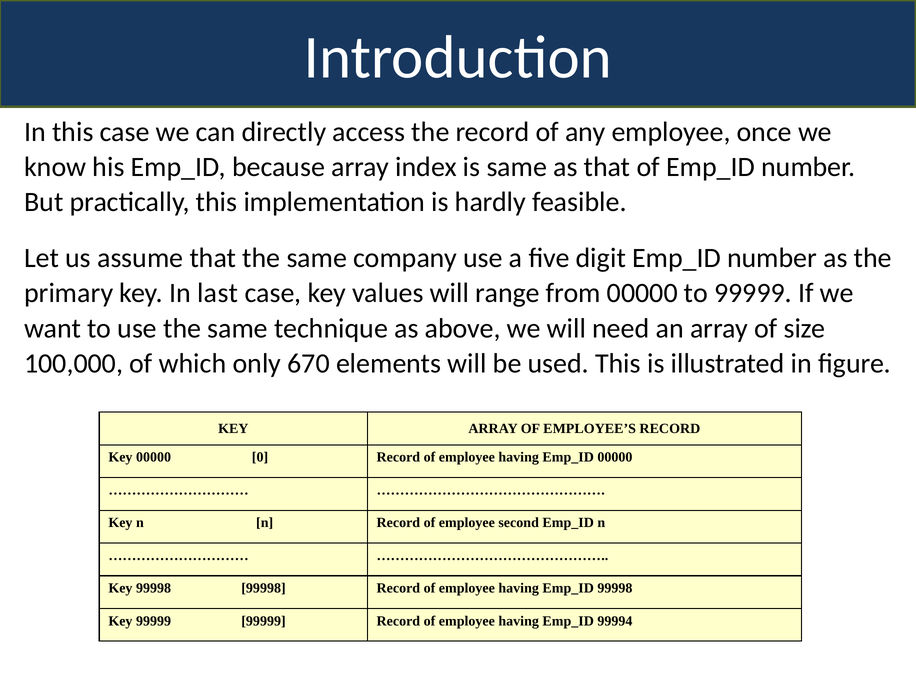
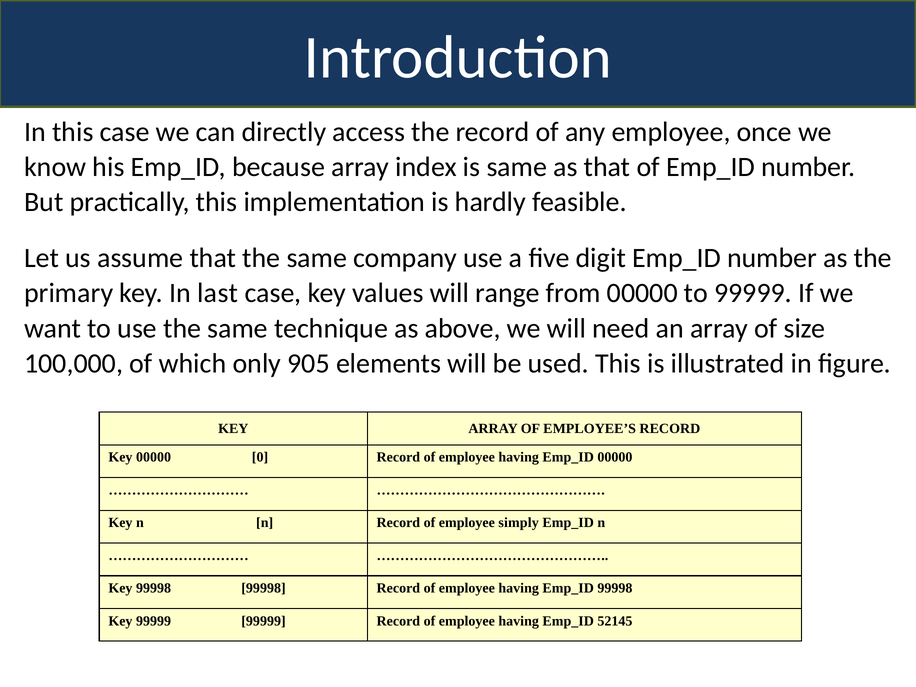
670: 670 -> 905 (309, 364)
second: second -> simply (519, 523)
99994: 99994 -> 52145 (615, 621)
